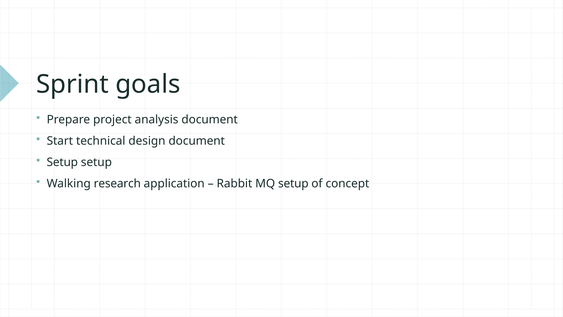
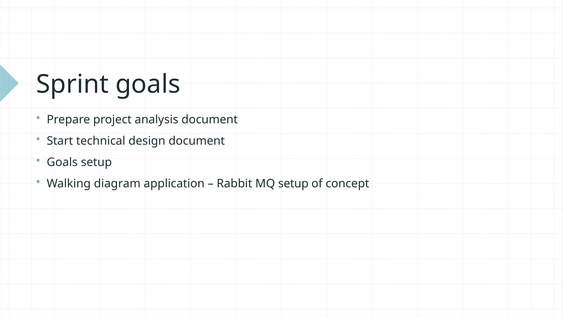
Setup: Setup -> Goals (62, 162)
research: research -> diagram (117, 183)
